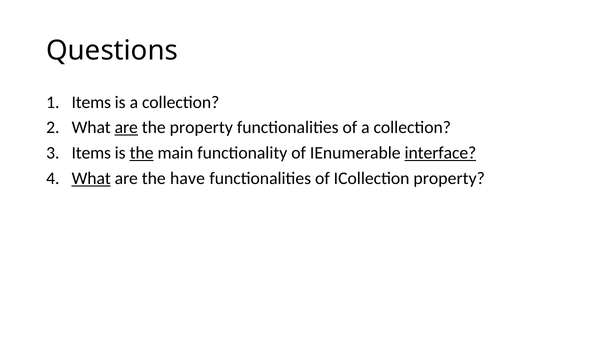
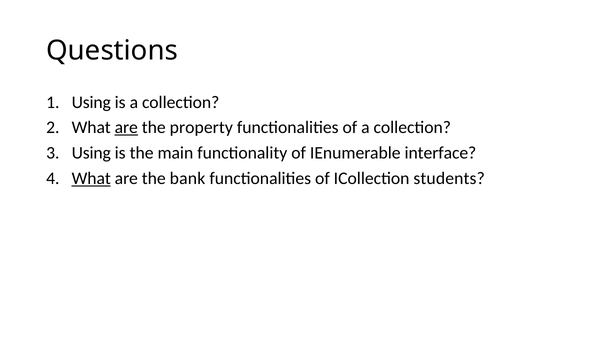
Items: Items -> Using (91, 102)
Items: Items -> Using (91, 153)
the underline: present -> none (142, 153)
interface underline: present -> none (440, 153)
have: have -> bank (188, 178)
ICollection property: property -> students (449, 178)
